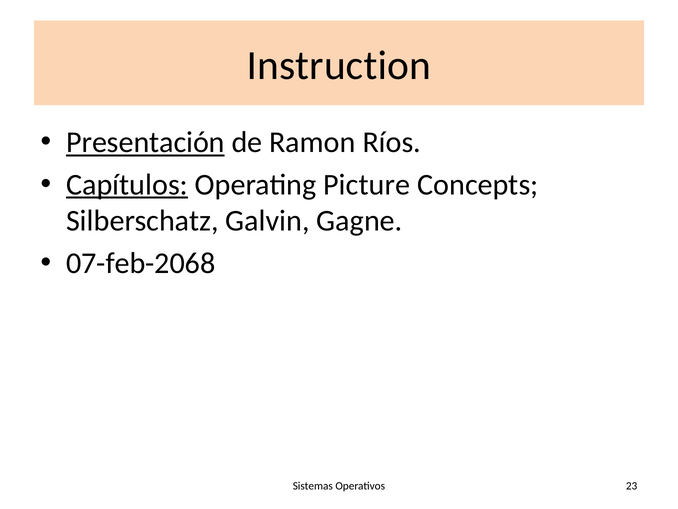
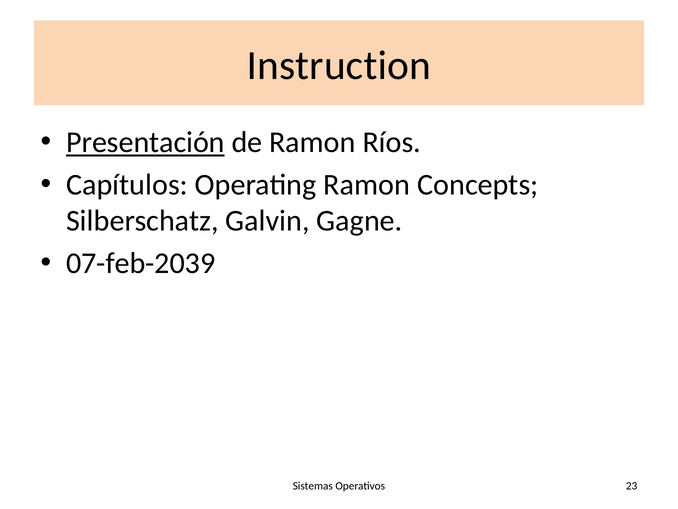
Capítulos underline: present -> none (127, 184)
Operating Picture: Picture -> Ramon (367, 184)
07-feb-2068: 07-feb-2068 -> 07-feb-2039 (141, 263)
